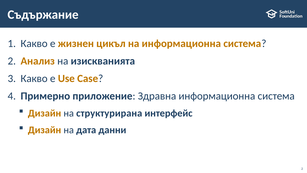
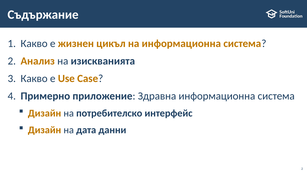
структурирана: структурирана -> потребителско (109, 113)
